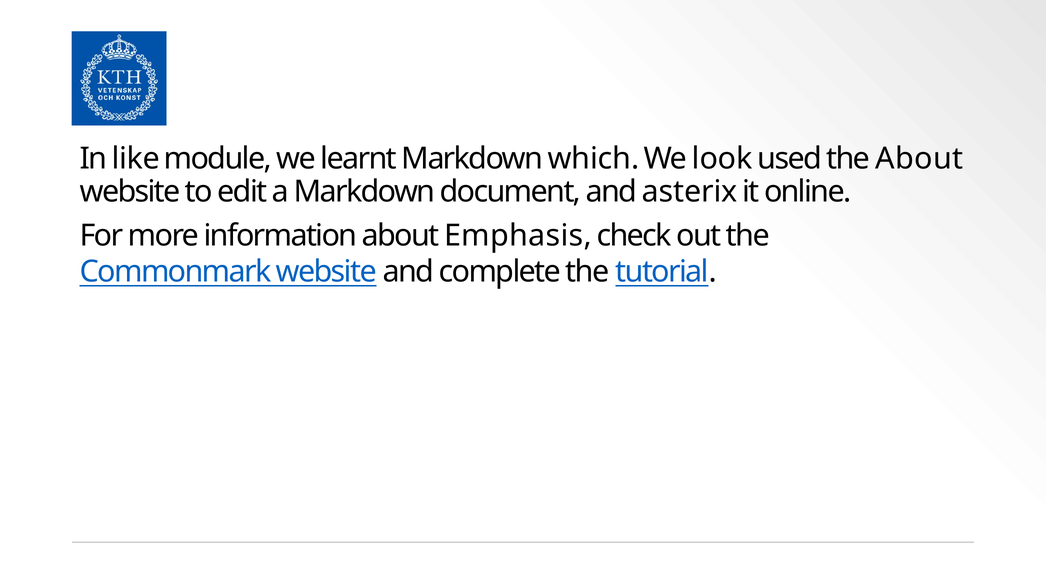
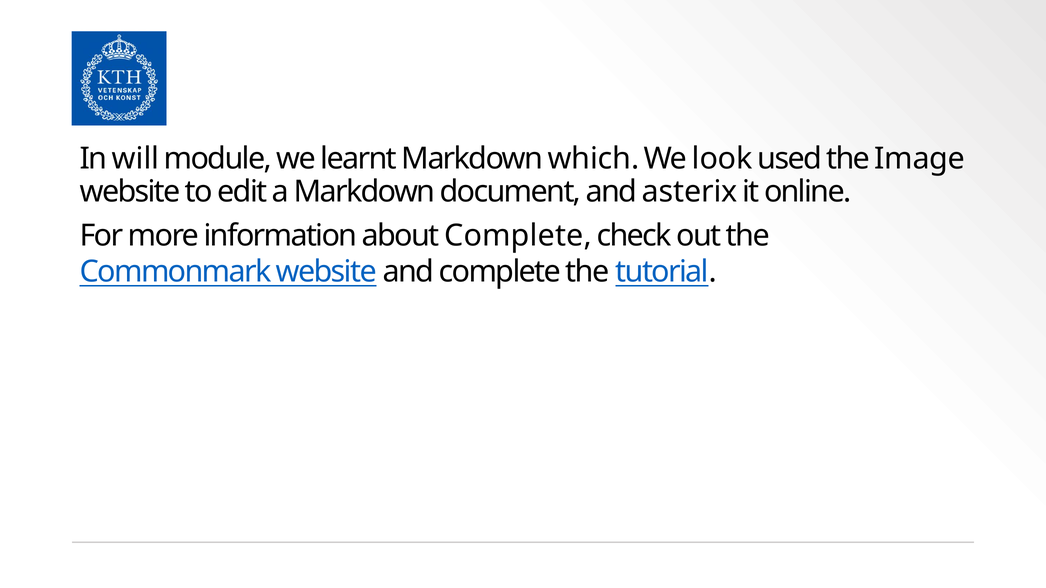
like: like -> will (136, 159)
the About: About -> Image (920, 159)
about Emphasis: Emphasis -> Complete (518, 236)
